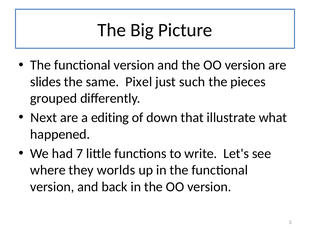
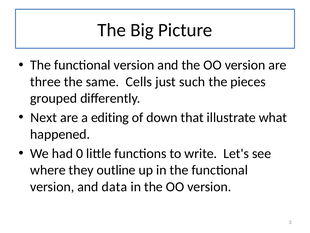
slides: slides -> three (46, 82)
Pixel: Pixel -> Cells (139, 82)
7: 7 -> 0 (80, 153)
worlds: worlds -> outline (116, 170)
back: back -> data (114, 186)
